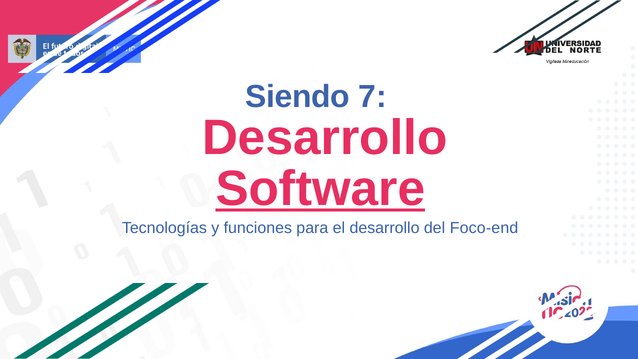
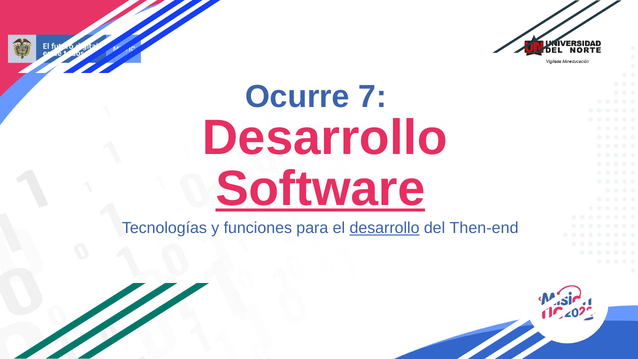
Siendo: Siendo -> Ocurre (297, 97)
desarrollo underline: none -> present (385, 228)
Foco-end: Foco-end -> Then-end (484, 228)
